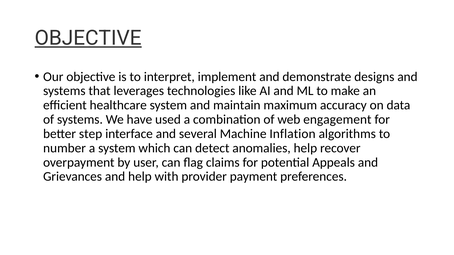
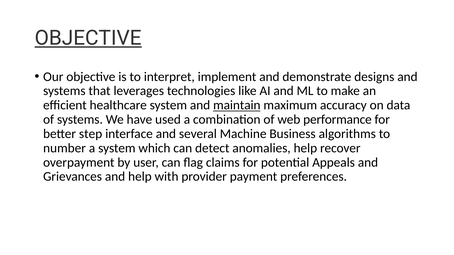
maintain underline: none -> present (237, 105)
engagement: engagement -> performance (337, 120)
Inflation: Inflation -> Business (293, 134)
